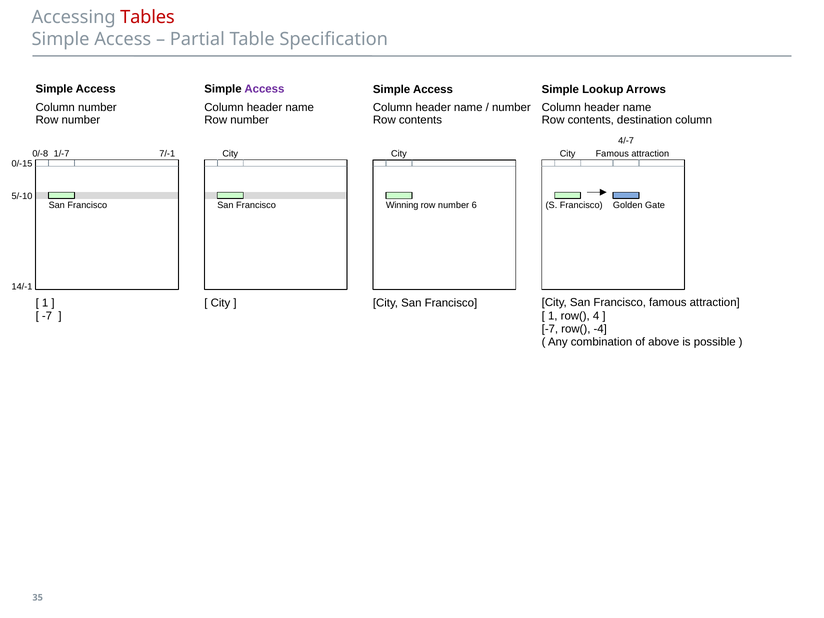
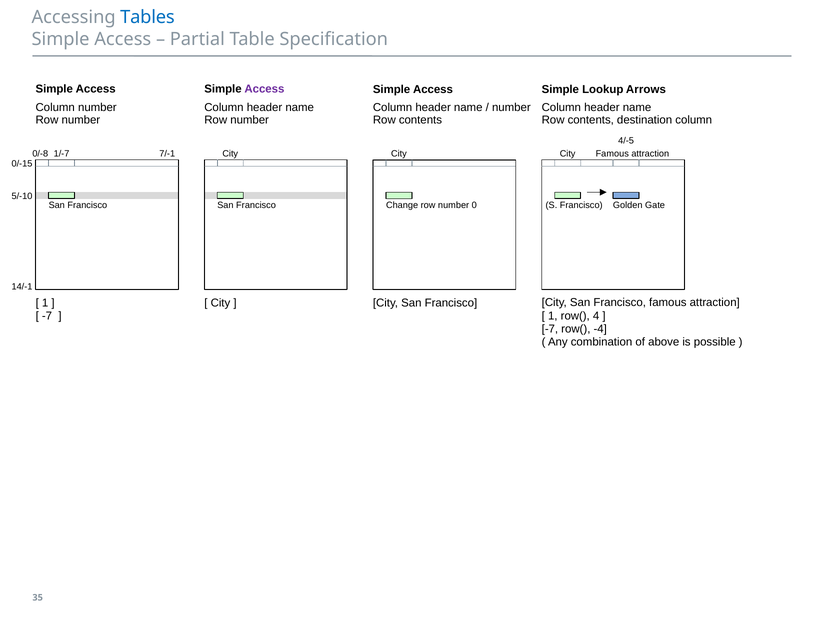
Tables colour: red -> blue (147, 17)
4/-7: 4/-7 -> 4/-5 (626, 141)
Winning: Winning -> Change (402, 205)
6: 6 -> 0 (474, 205)
